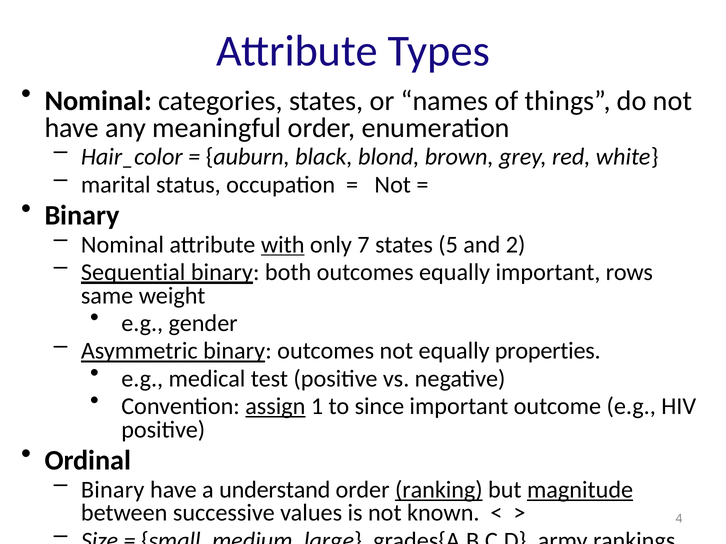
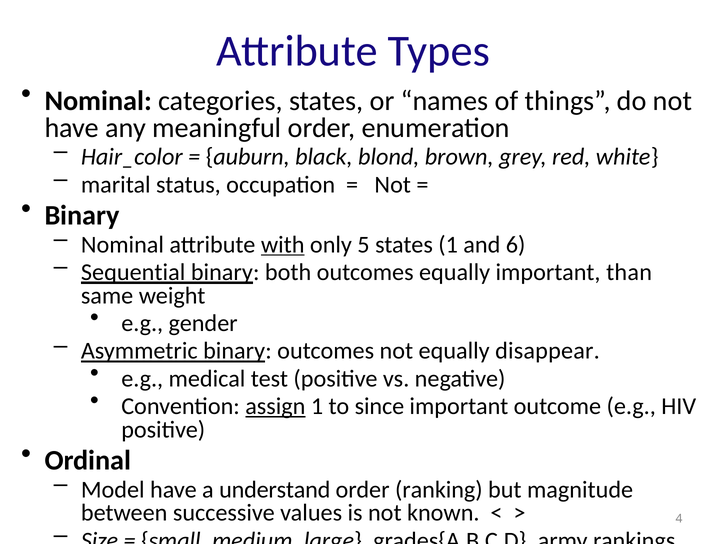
7: 7 -> 5 (363, 245)
states 5: 5 -> 1 (448, 245)
2: 2 -> 6 (516, 245)
rows: rows -> than (629, 273)
properties: properties -> disappear (547, 351)
Binary: Binary -> Model (113, 490)
ranking underline: present -> none (439, 490)
magnitude underline: present -> none (580, 490)
